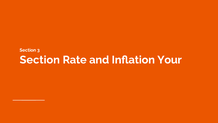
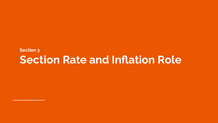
Your: Your -> Role (169, 60)
